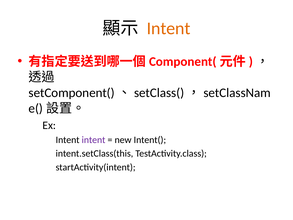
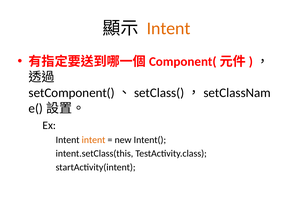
intent colour: purple -> orange (94, 140)
